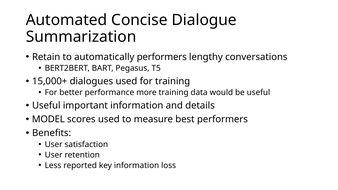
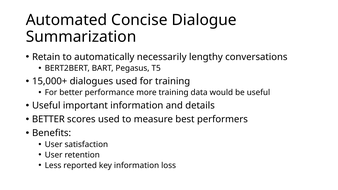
automatically performers: performers -> necessarily (162, 57)
MODEL: MODEL -> BETTER (48, 119)
